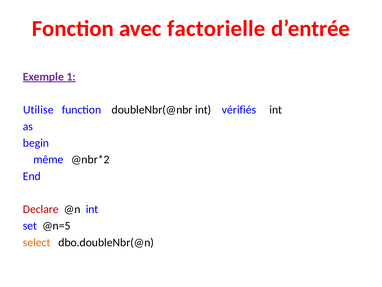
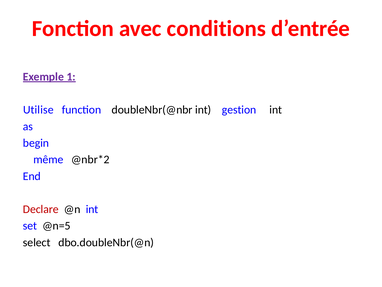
factorielle: factorielle -> conditions (216, 29)
vérifiés: vérifiés -> gestion (239, 110)
select colour: orange -> black (37, 242)
